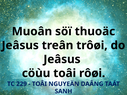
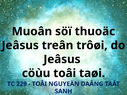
rôøi: rôøi -> taøi (92, 73)
